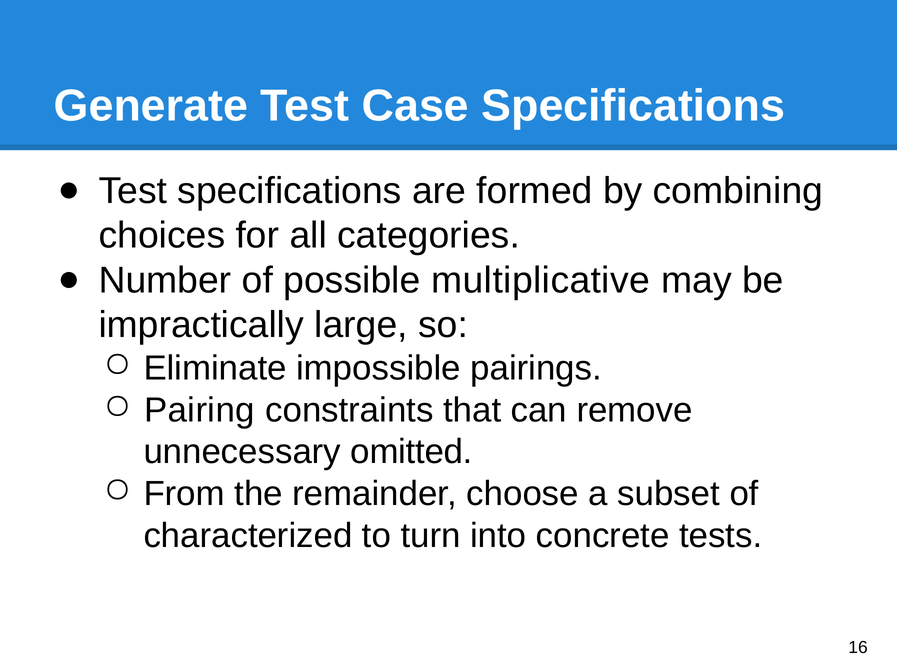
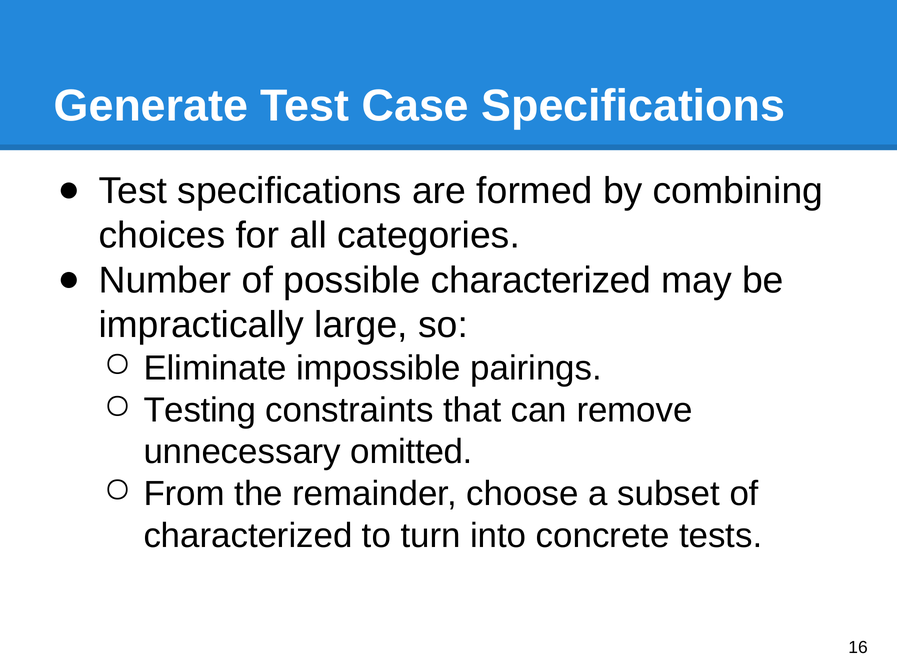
possible multiplicative: multiplicative -> characterized (541, 281)
Pairing: Pairing -> Testing (200, 411)
